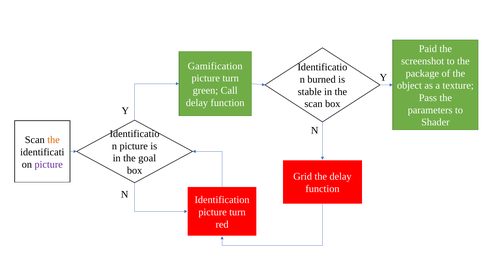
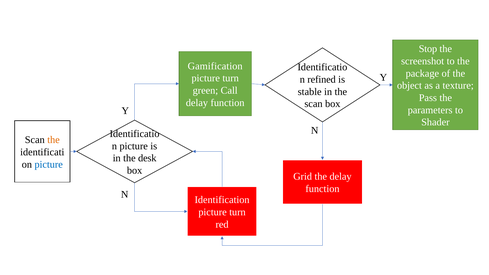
Paid: Paid -> Stop (428, 49)
burned: burned -> refined (322, 79)
goal: goal -> desk (147, 158)
picture colour: purple -> blue (49, 164)
